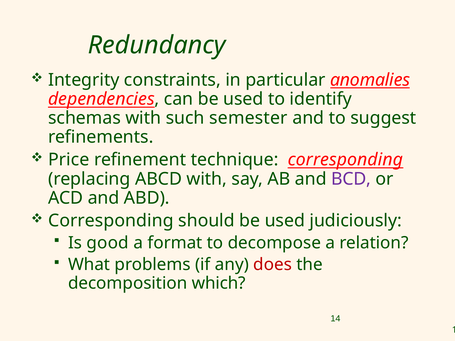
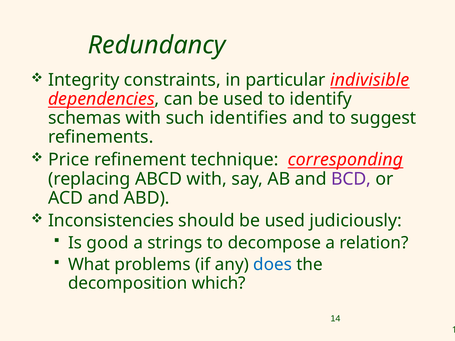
anomalies: anomalies -> indivisible (370, 80)
semester: semester -> identifies (248, 118)
Corresponding: Corresponding -> Inconsistencies (111, 221)
format: format -> strings (175, 243)
does colour: red -> blue (273, 265)
